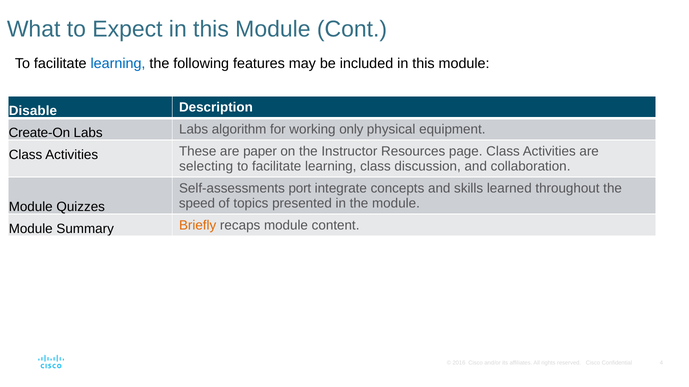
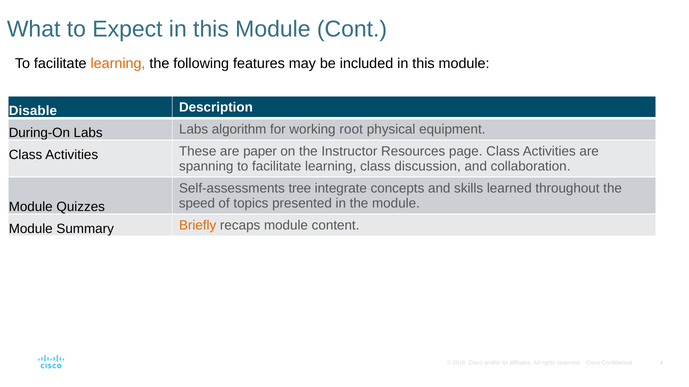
learning colour: blue -> orange (118, 63)
Create-On: Create-On -> During-On (39, 133)
only: only -> root (351, 130)
selecting: selecting -> spanning (206, 167)
port: port -> tree (300, 189)
